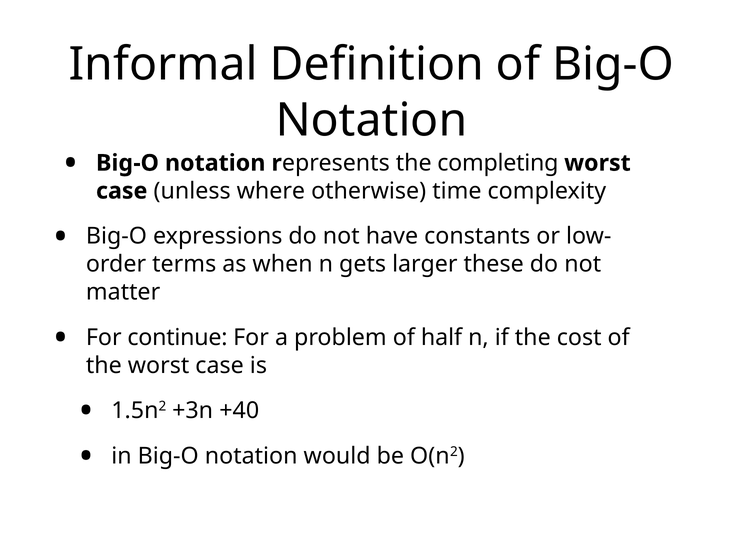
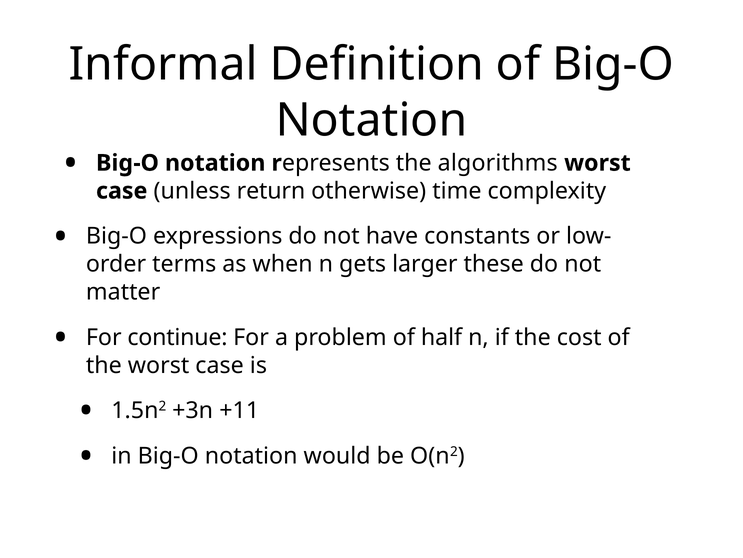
completing: completing -> algorithms (498, 163)
where: where -> return (271, 191)
+40: +40 -> +11 (239, 410)
